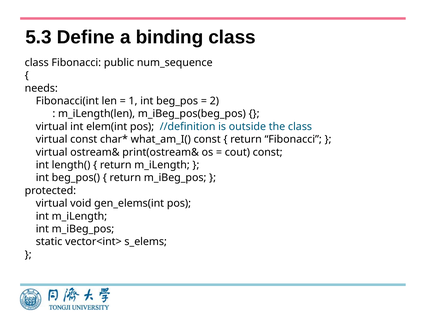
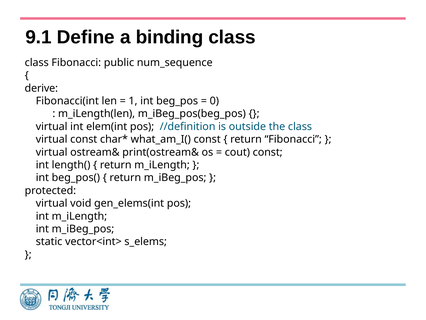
5.3: 5.3 -> 9.1 (39, 37)
needs: needs -> derive (41, 88)
2: 2 -> 0 (214, 101)
